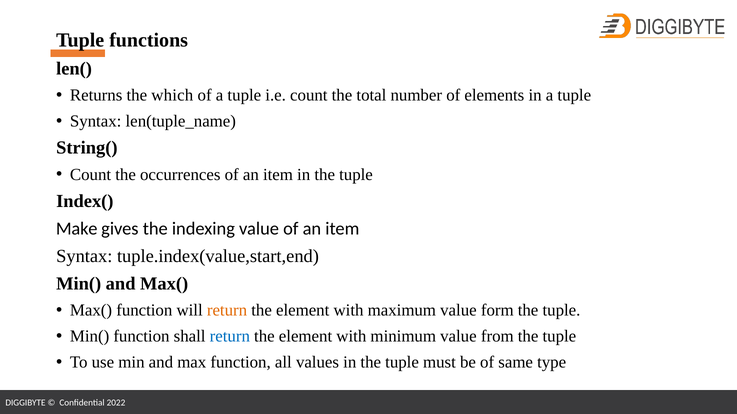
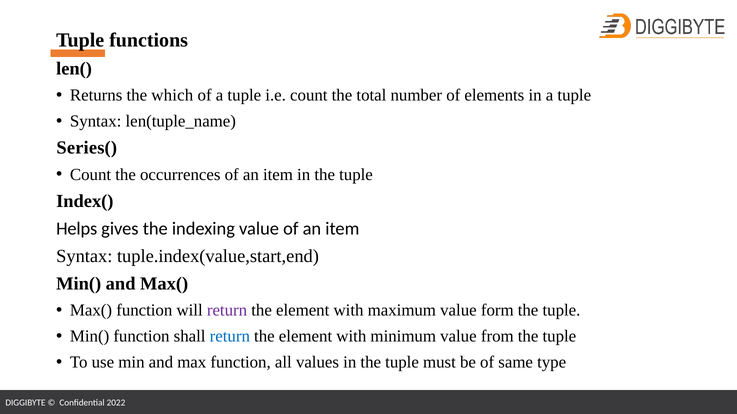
String(: String( -> Series( (87, 148)
Make: Make -> Helps (77, 229)
return colour: orange -> purple (227, 311)
